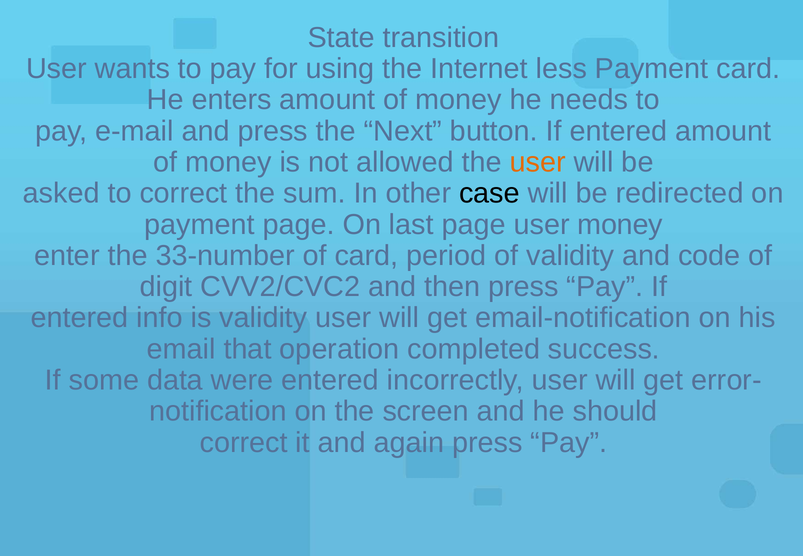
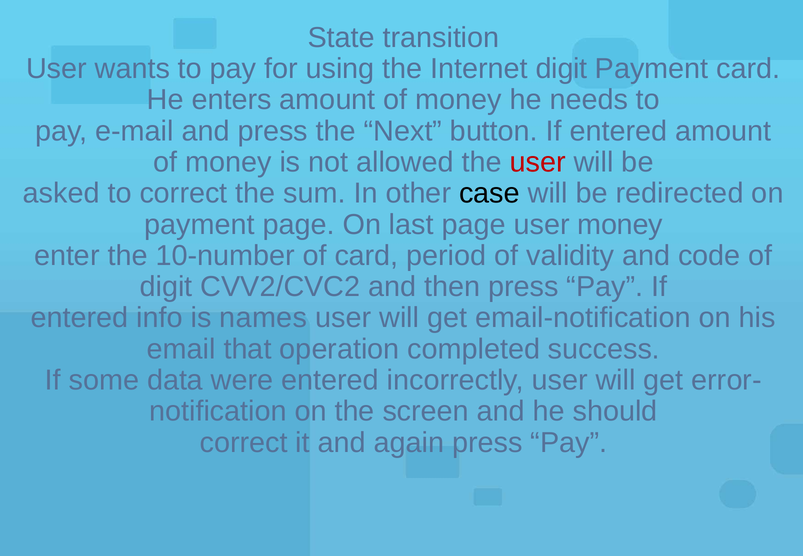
Internet less: less -> digit (562, 69)
user colour: orange -> red (538, 162)
33-number: 33-number -> 10-number (225, 256)
is validity: validity -> names (263, 318)
